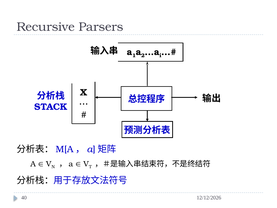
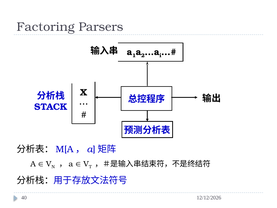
Recursive: Recursive -> Factoring (46, 27)
